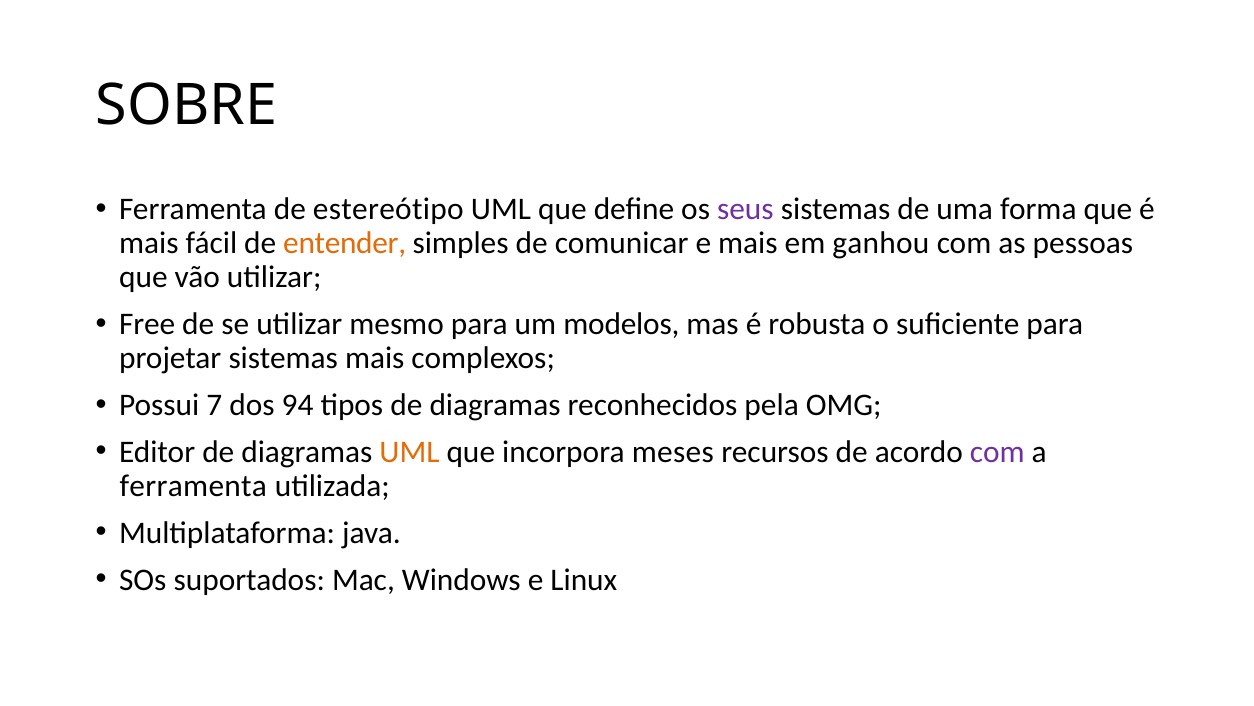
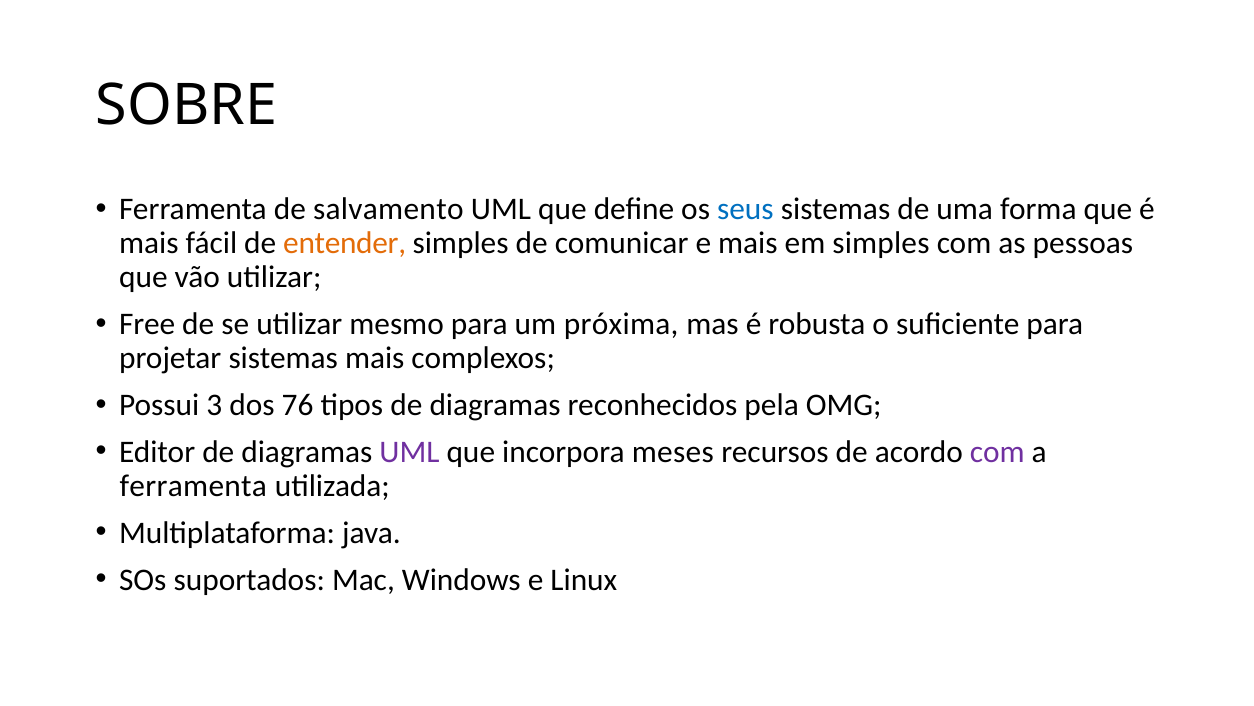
estereótipo: estereótipo -> salvamento (388, 209)
seus colour: purple -> blue (745, 209)
em ganhou: ganhou -> simples (881, 243)
modelos: modelos -> próxima (621, 324)
7: 7 -> 3 (214, 405)
94: 94 -> 76 (298, 405)
UML colour: orange -> purple (409, 451)
